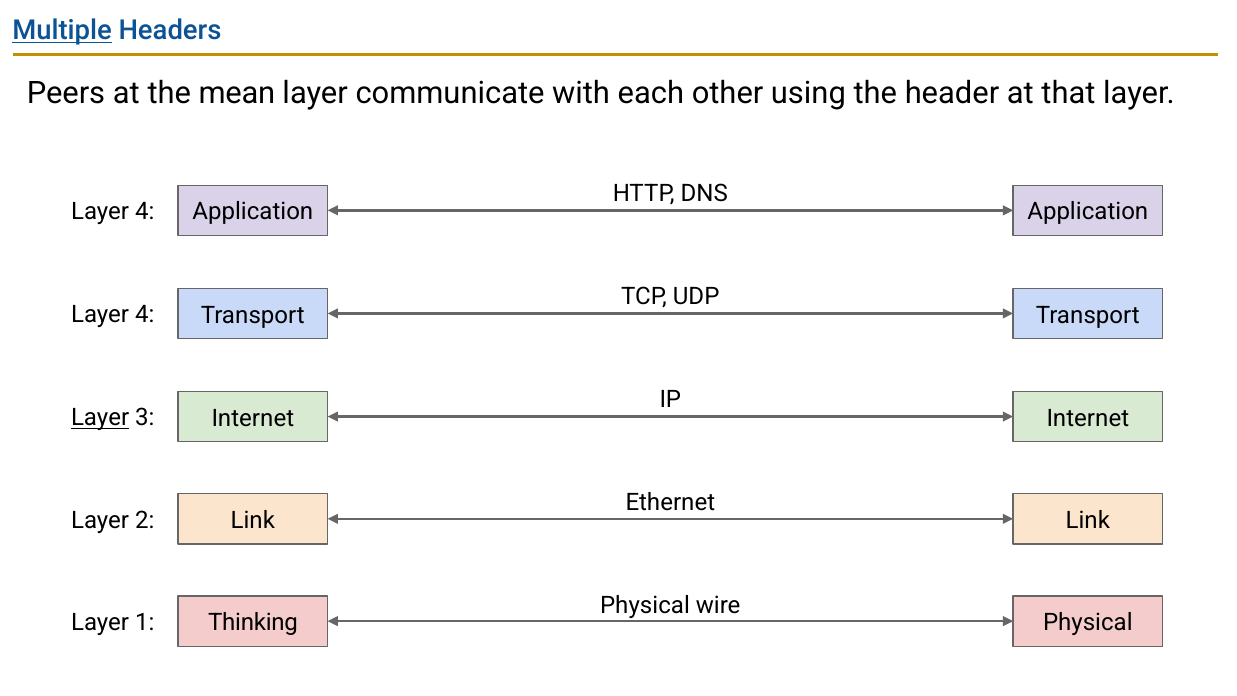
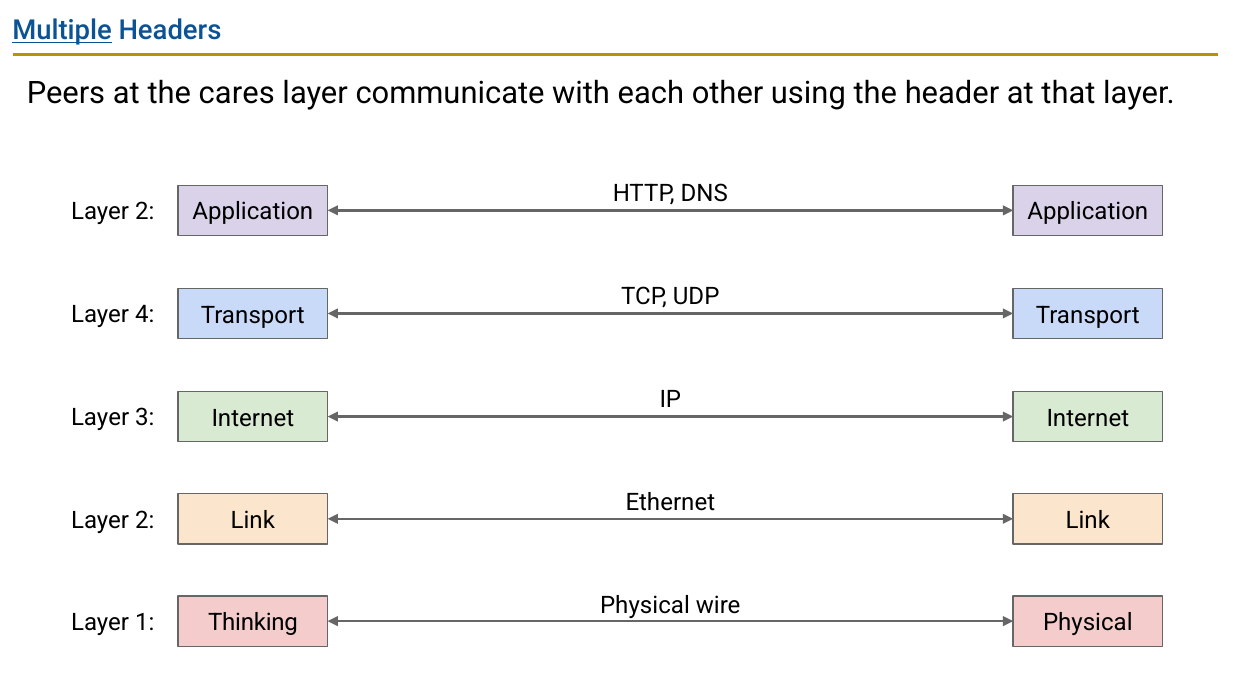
mean: mean -> cares (237, 93)
4: 4 -> 2 (145, 212)
Layer underline: present -> none (100, 418)
